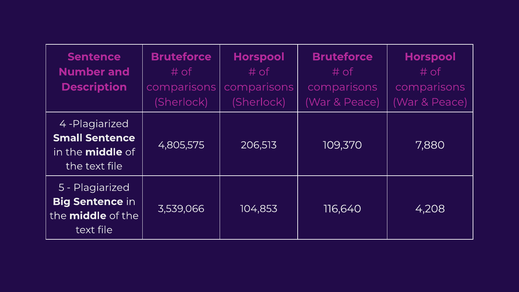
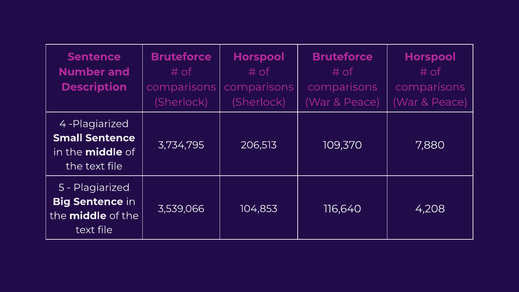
4,805,575: 4,805,575 -> 3,734,795 (181, 145)
